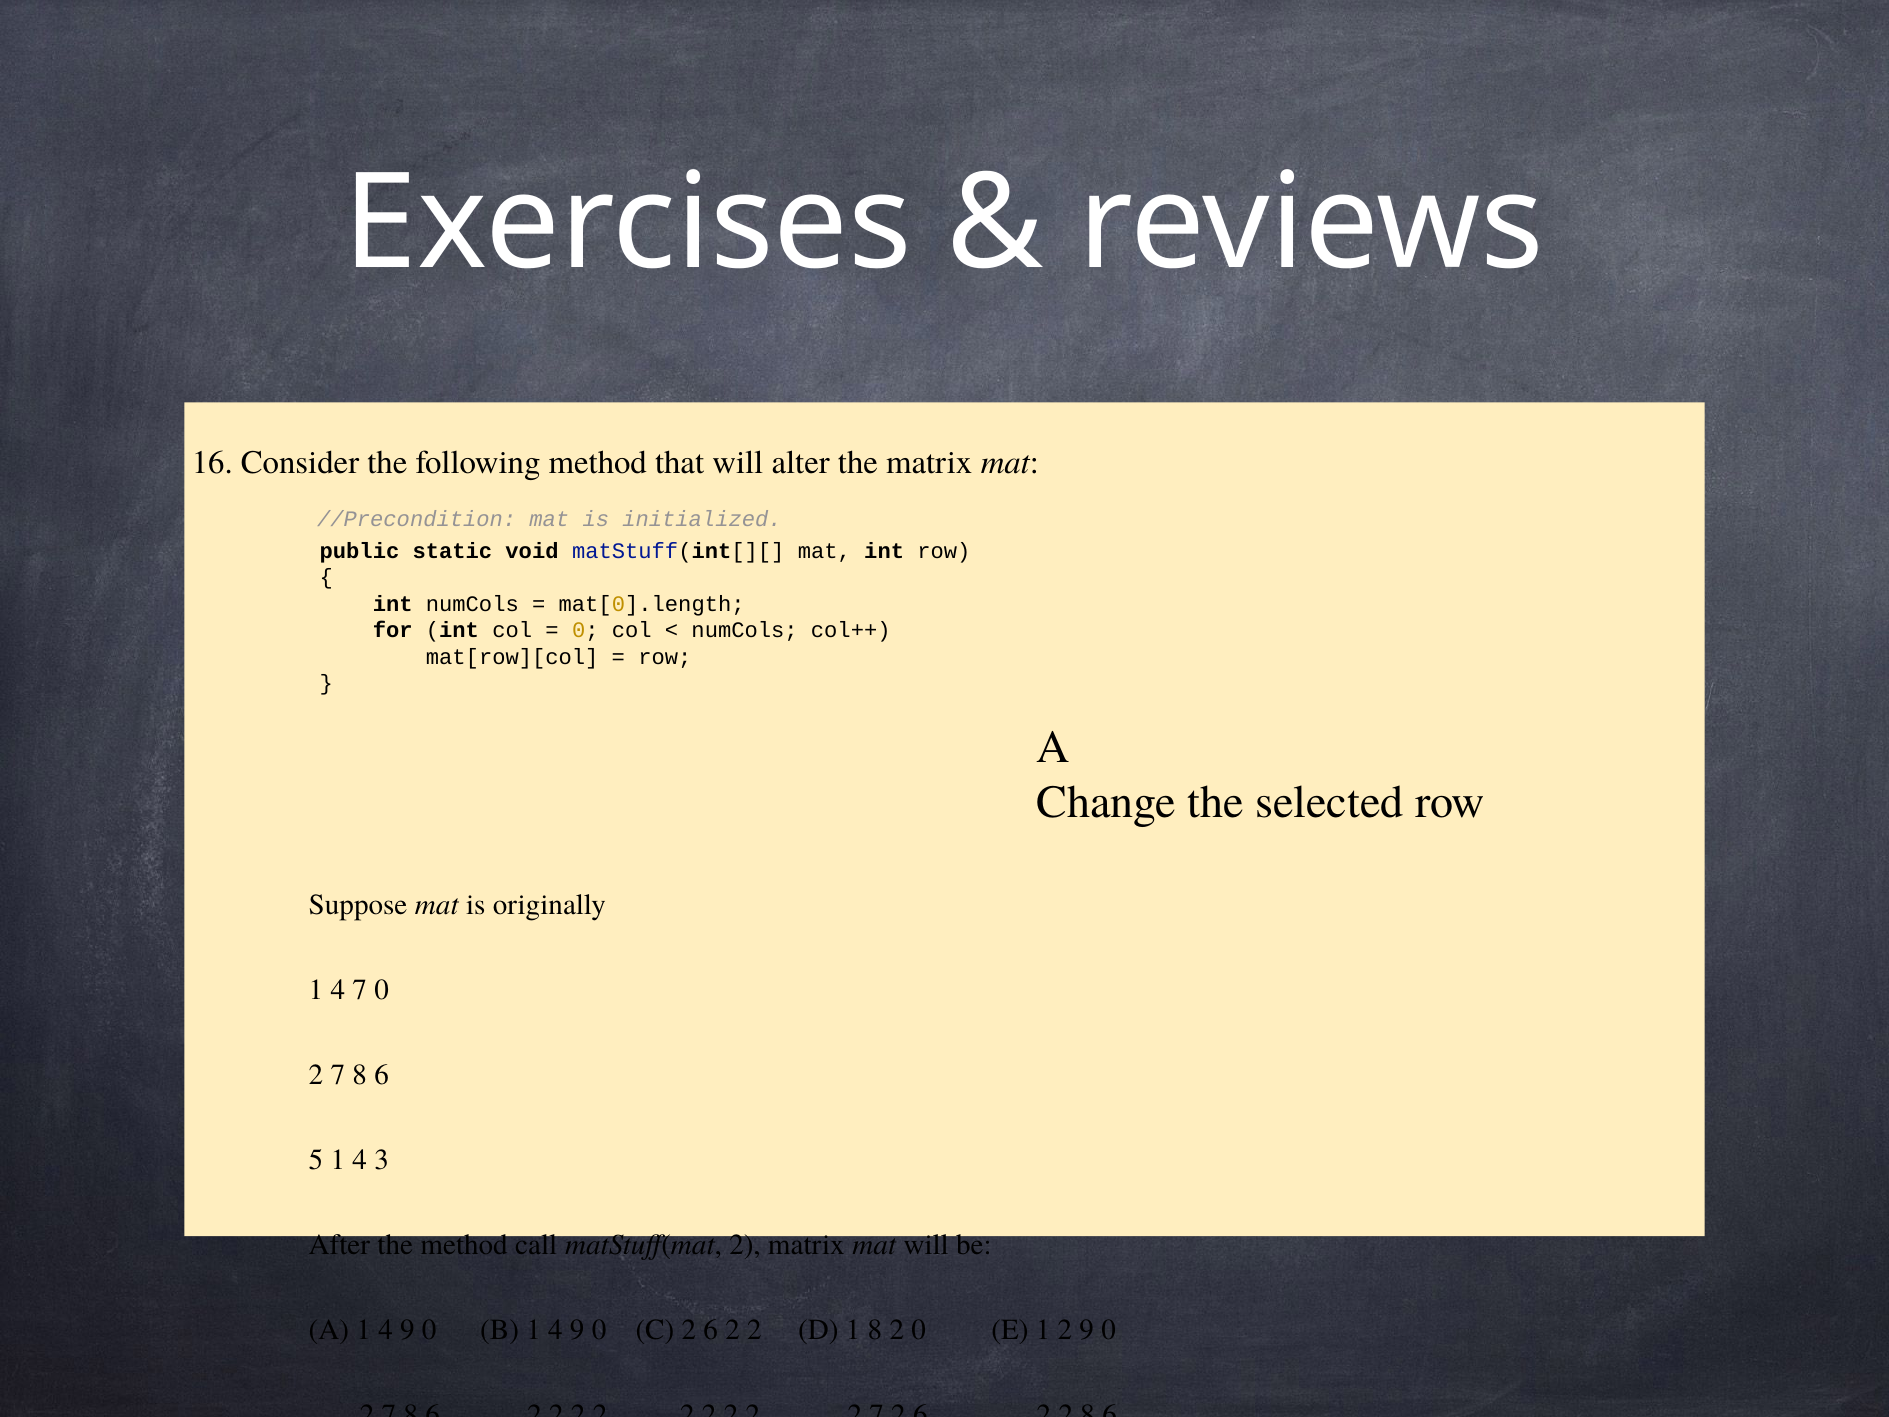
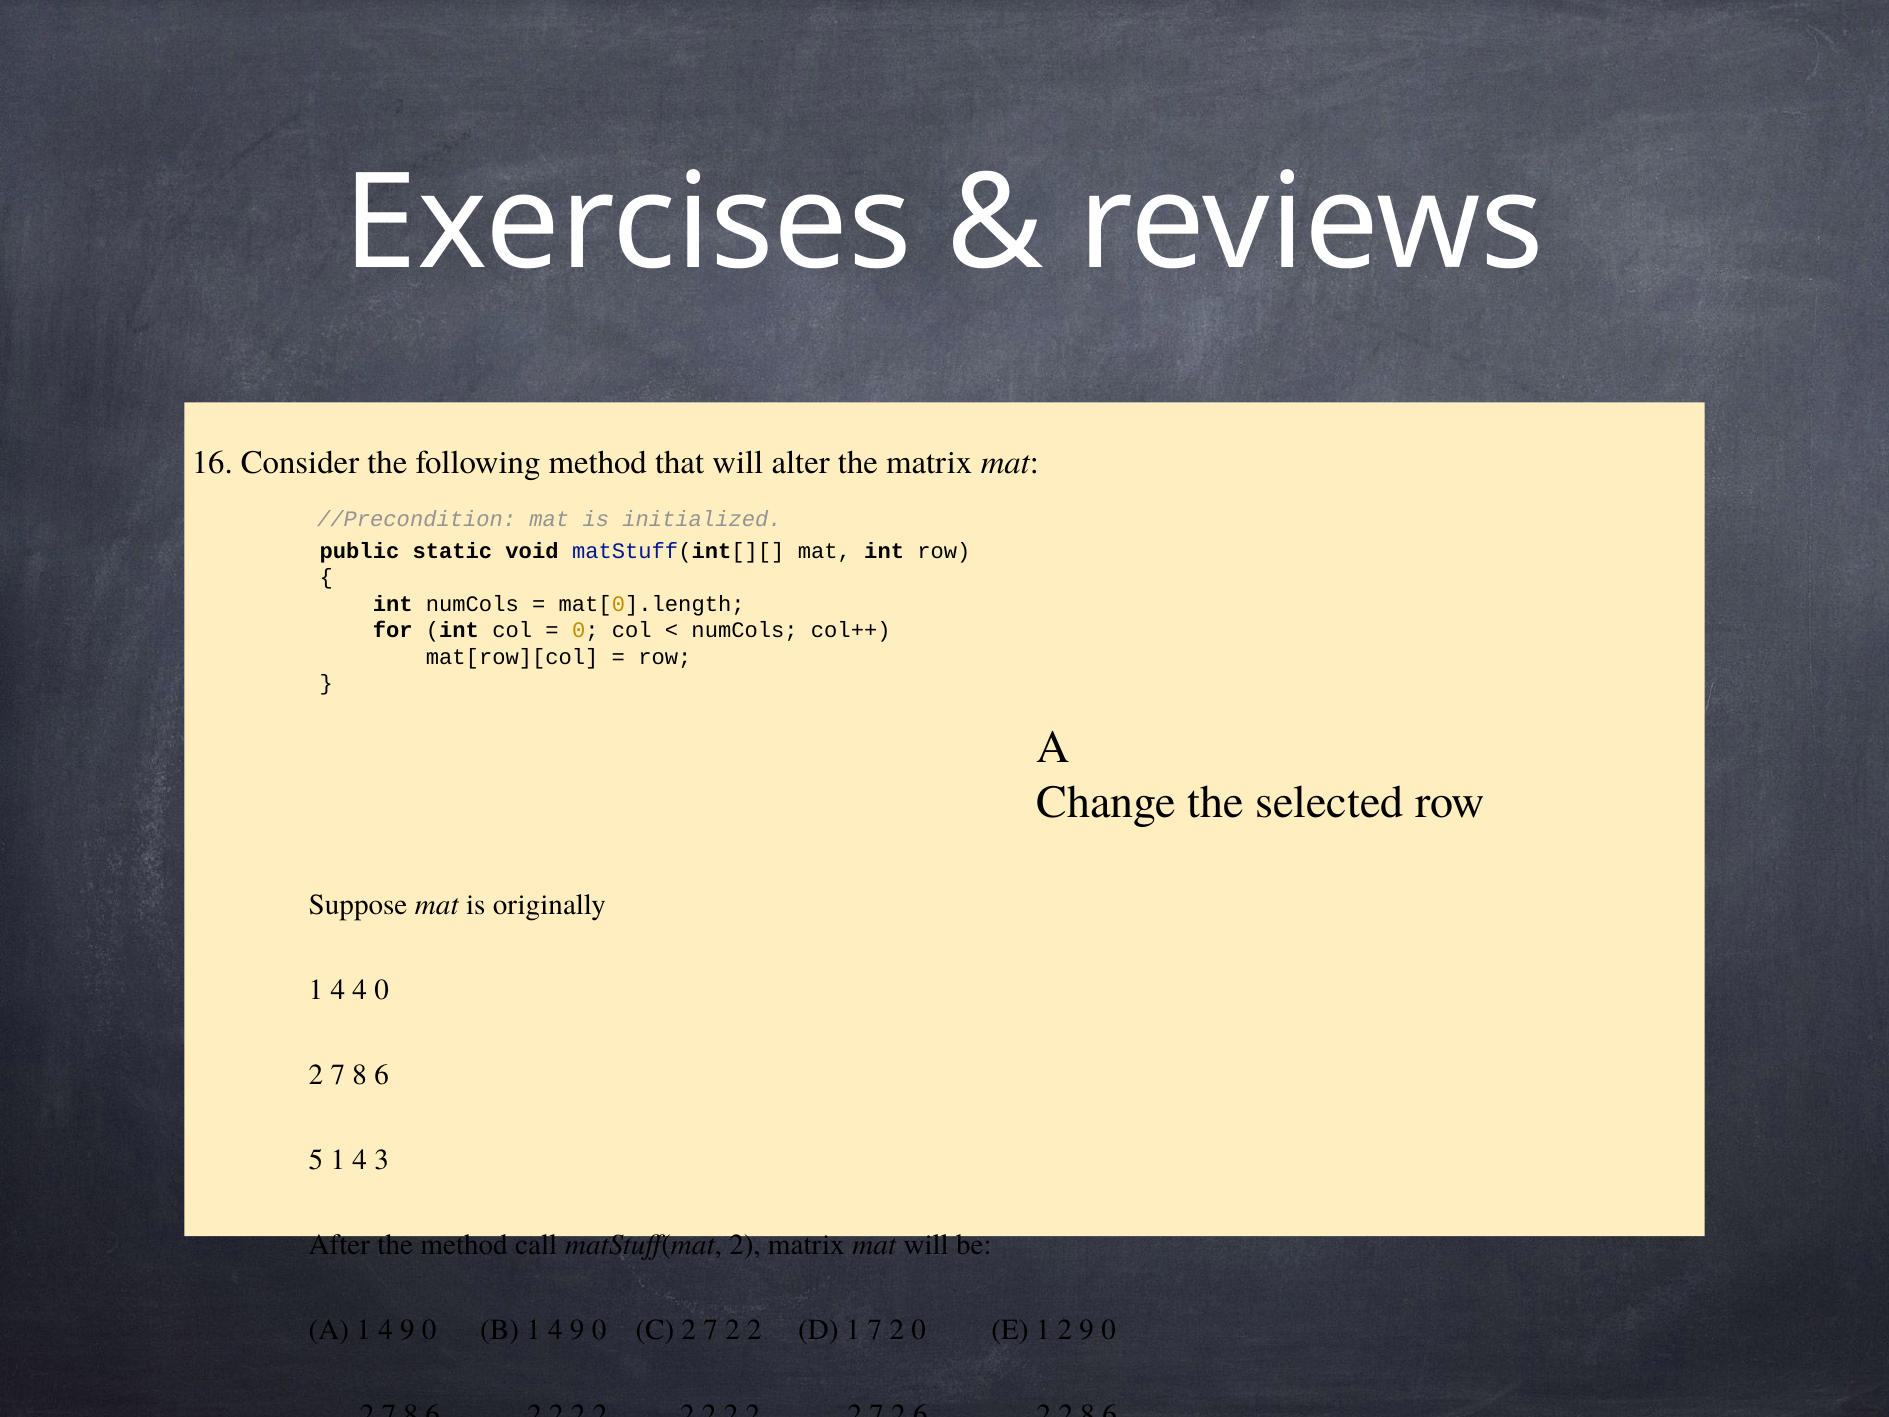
4 7: 7 -> 4 (360, 990)
C 2 6: 6 -> 7 (711, 1330)
1 8: 8 -> 7 (875, 1330)
